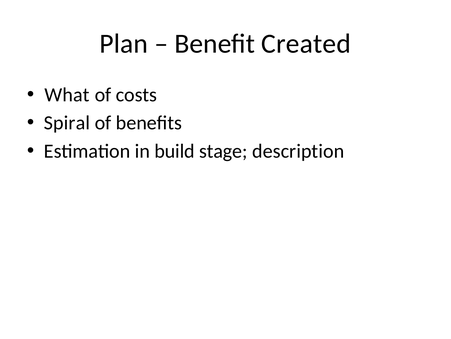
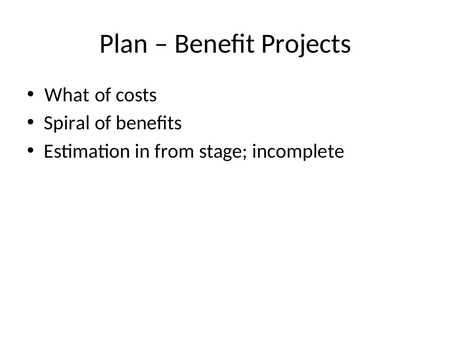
Created: Created -> Projects (306, 44)
build: build -> from (175, 151)
description: description -> incomplete (298, 151)
